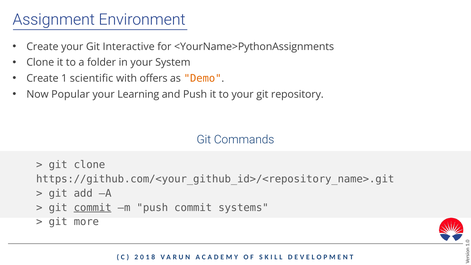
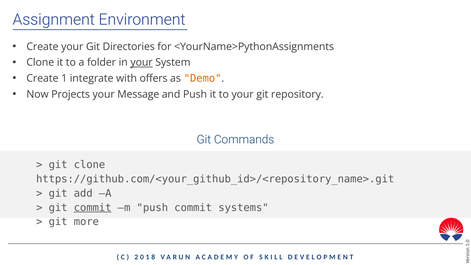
Interactive: Interactive -> Directories (129, 47)
your underline: none -> present (142, 63)
scientific: scientific -> integrate (92, 78)
Popular: Popular -> Projects (71, 94)
Learning: Learning -> Message (138, 94)
